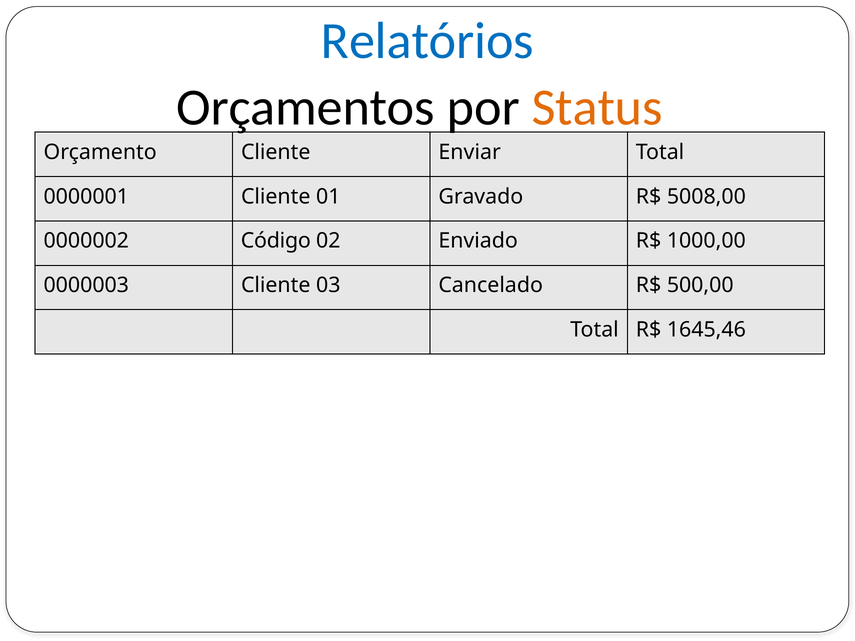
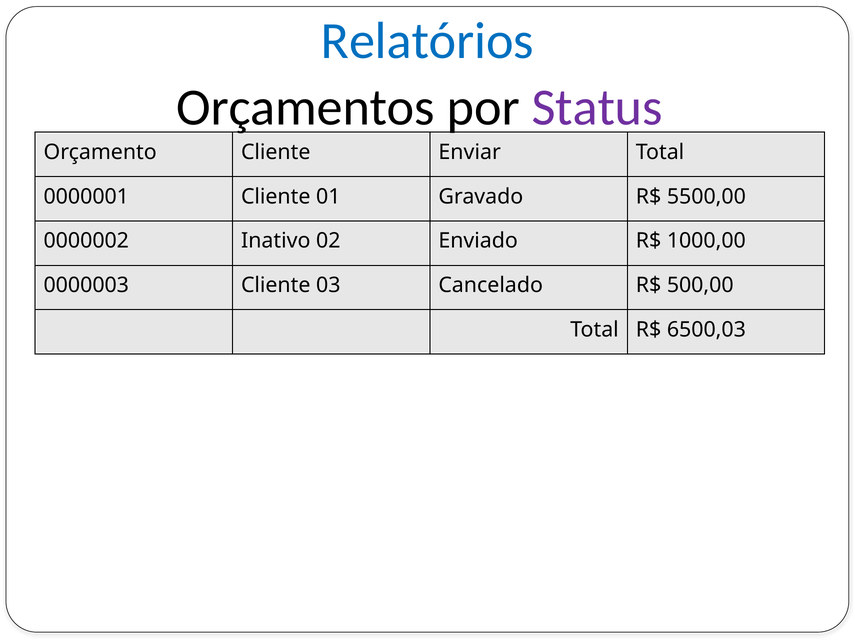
Status colour: orange -> purple (597, 107)
5008,00: 5008,00 -> 5500,00 (706, 197)
Código: Código -> Inativo (276, 241)
1645,46: 1645,46 -> 6500,03 (706, 330)
